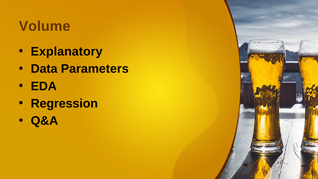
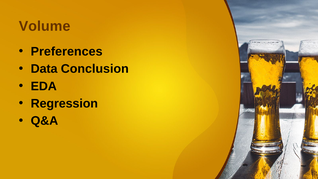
Explanatory: Explanatory -> Preferences (67, 52)
Parameters: Parameters -> Conclusion (95, 69)
